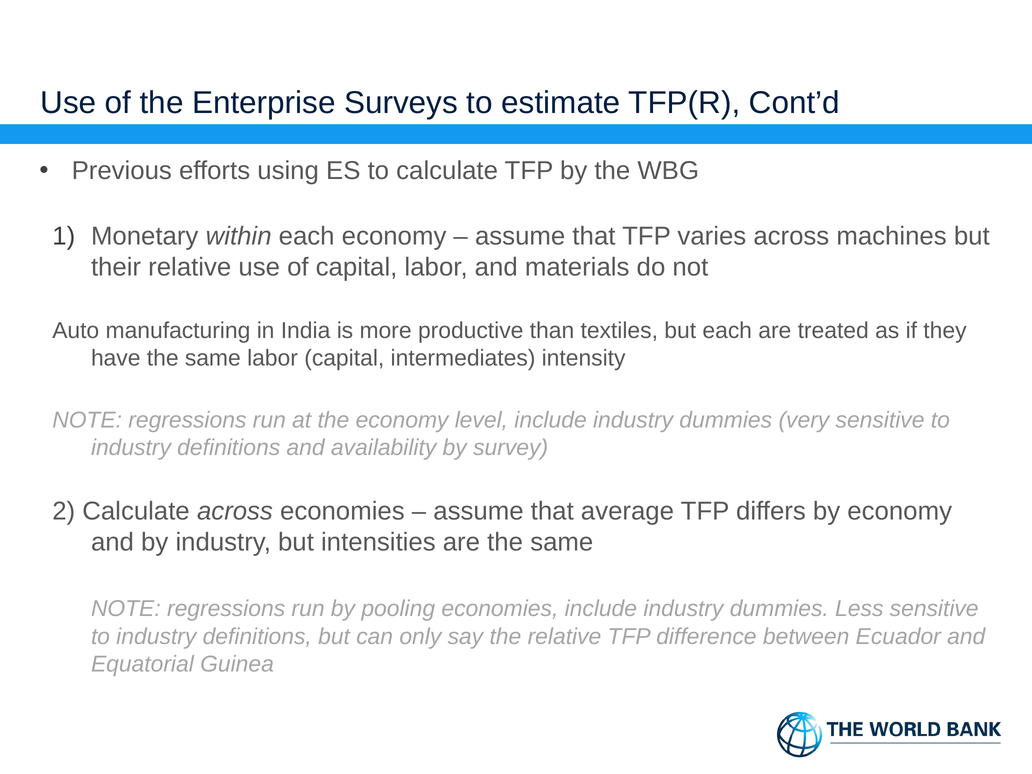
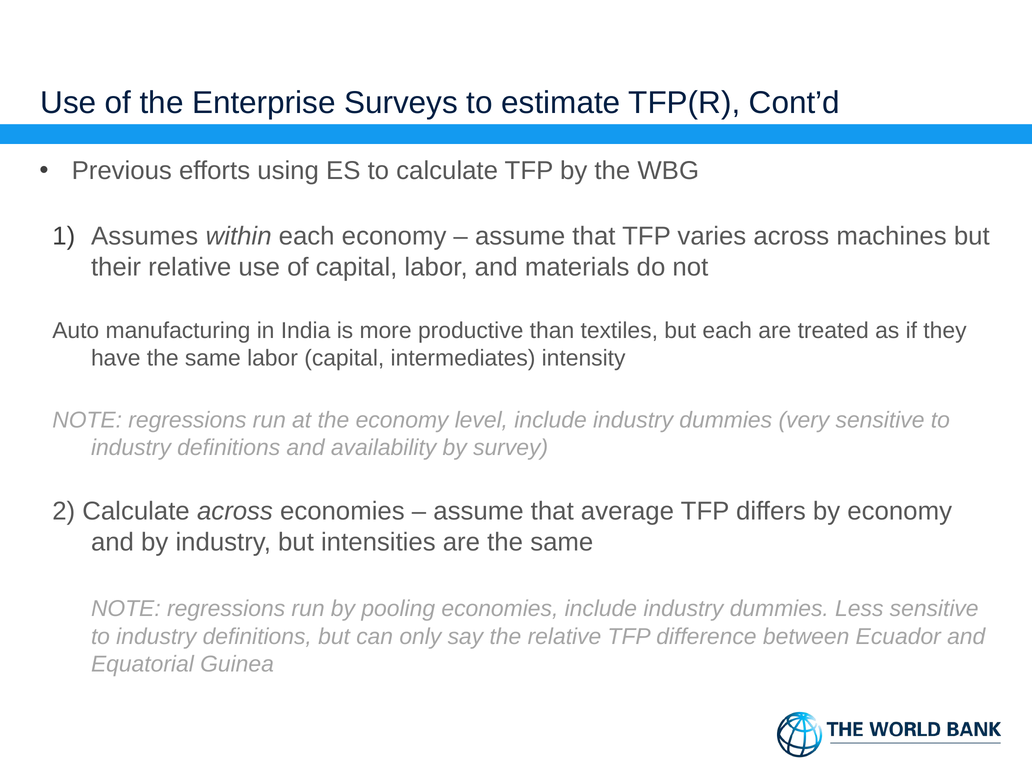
Monetary: Monetary -> Assumes (145, 236)
